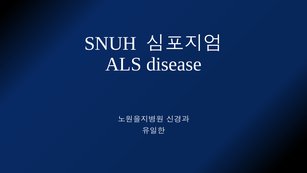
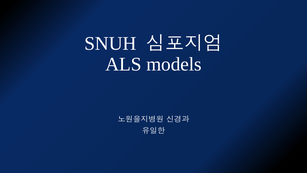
disease: disease -> models (174, 64)
